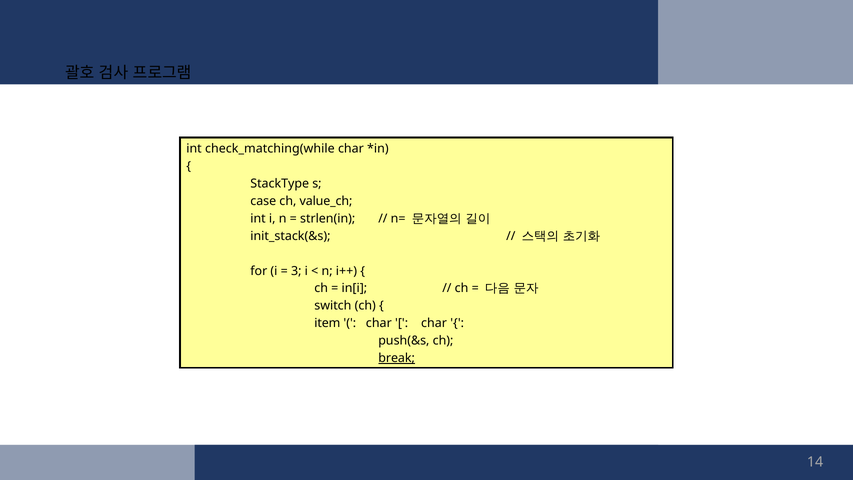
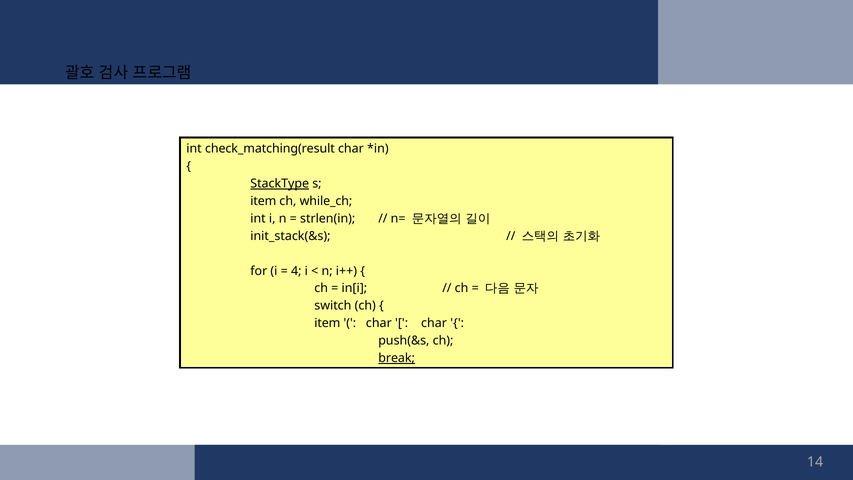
check_matching(while: check_matching(while -> check_matching(result (270, 149)
StackType underline: none -> present (280, 184)
case: case -> item (263, 201)
value_ch: value_ch -> while_ch (326, 201)
3: 3 -> 4 (296, 271)
